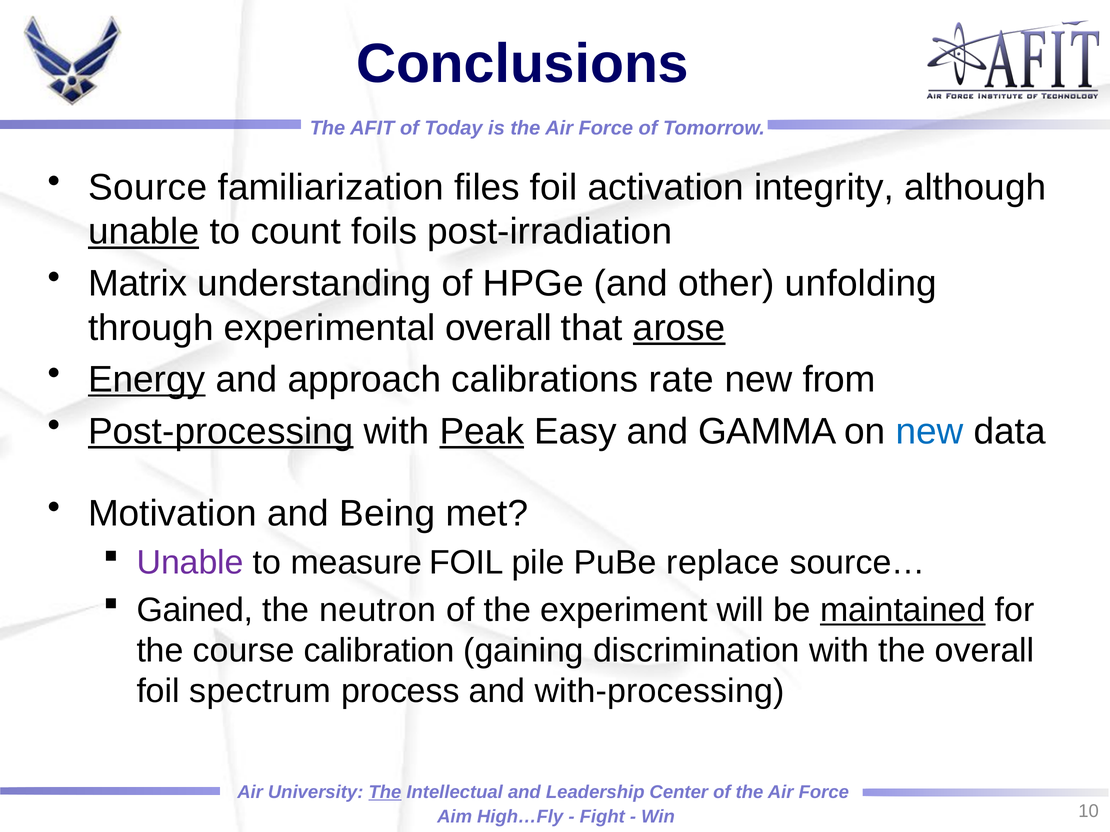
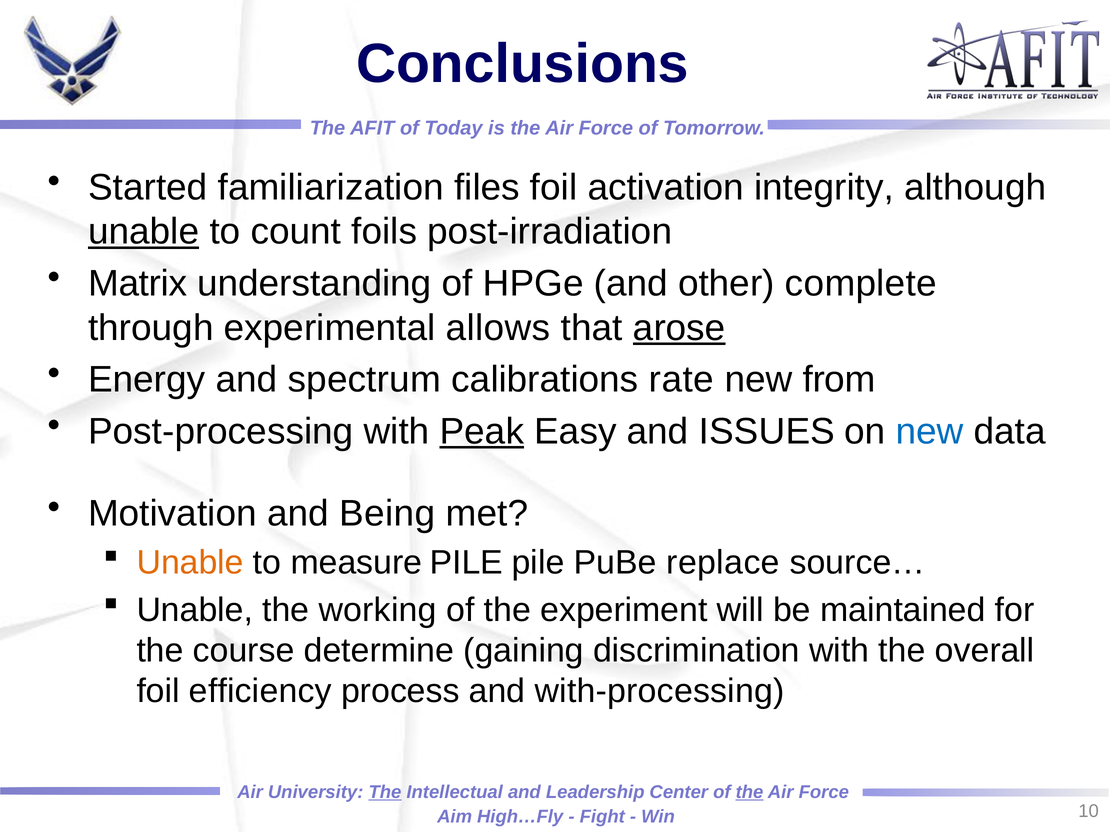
Source: Source -> Started (148, 187)
unfolding: unfolding -> complete (861, 284)
experimental overall: overall -> allows (498, 328)
Energy underline: present -> none (147, 380)
approach: approach -> spectrum (364, 380)
Post-processing underline: present -> none (221, 432)
GAMMA: GAMMA -> ISSUES (767, 432)
Unable colour: purple -> orange (190, 563)
measure FOIL: FOIL -> PILE (466, 563)
Gained: Gained -> Unable (195, 610)
neutron: neutron -> working (378, 610)
maintained underline: present -> none (903, 610)
calibration: calibration -> determine (379, 651)
spectrum: spectrum -> efficiency (260, 692)
the underline: none -> present (750, 793)
